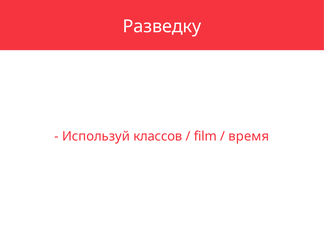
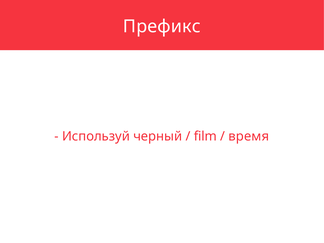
Разведку: Разведку -> Префикс (162, 26)
классов: классов -> черный (158, 136)
